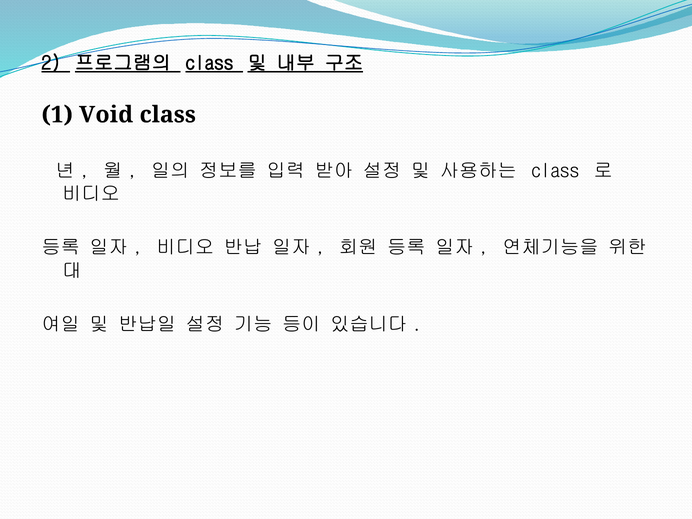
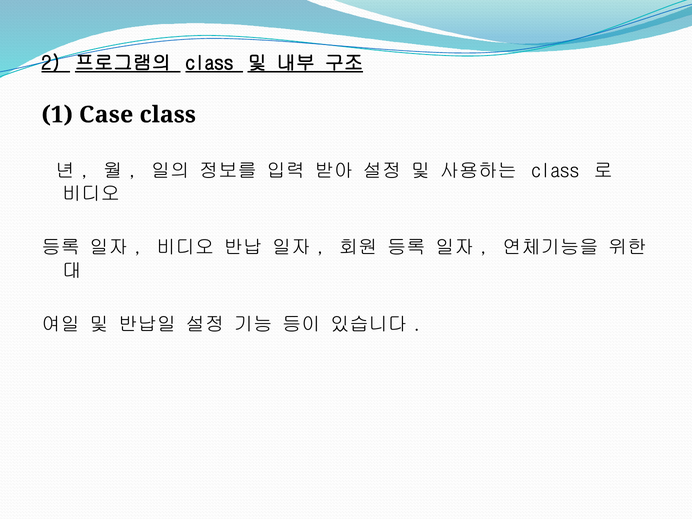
Void: Void -> Case (106, 115)
